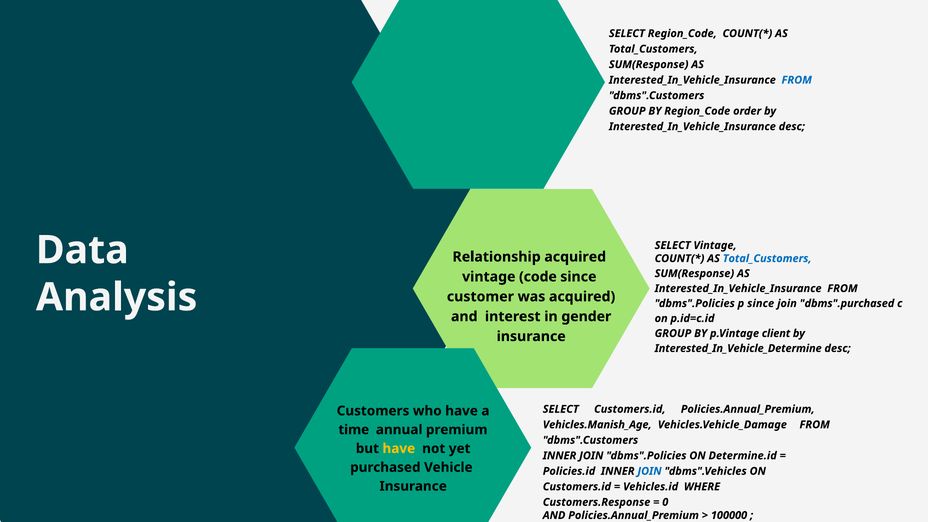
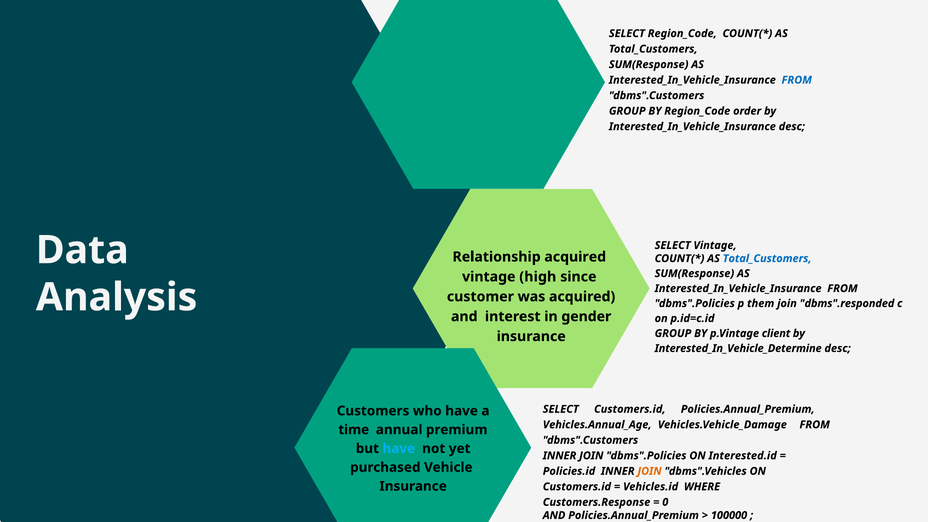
vintage code: code -> high (538, 277)
p since: since -> them (761, 303)
dbms".purchased: dbms".purchased -> dbms".responded (847, 303)
Vehicles.Manish_Age: Vehicles.Manish_Age -> Vehicles.Annual_Age (597, 425)
have colour: yellow -> light blue (399, 449)
Determine.id: Determine.id -> Interested.id (743, 456)
JOIN colour: blue -> orange (650, 471)
